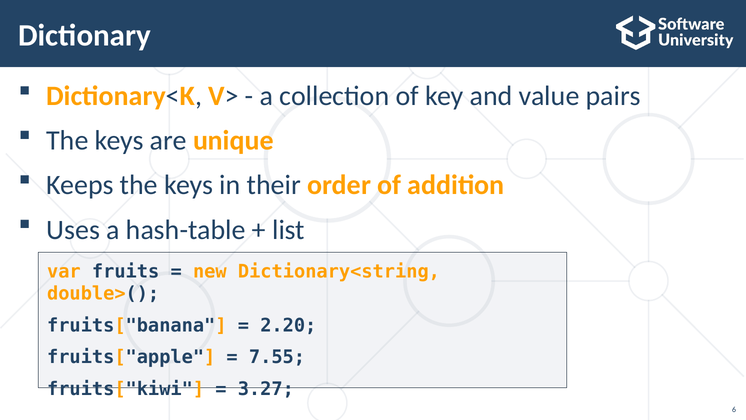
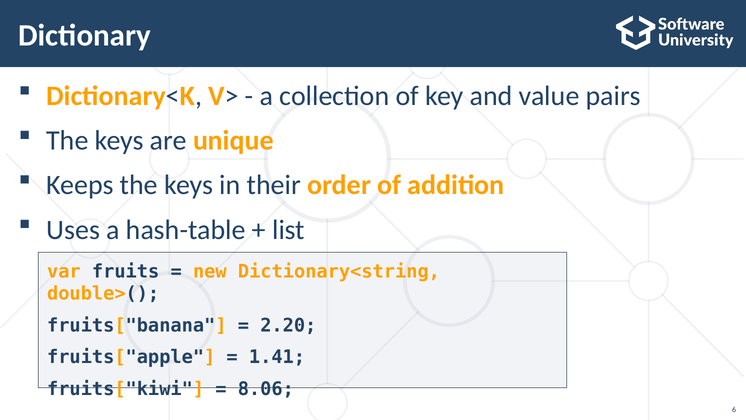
7.55: 7.55 -> 1.41 (277, 357)
3.27: 3.27 -> 8.06 (266, 389)
